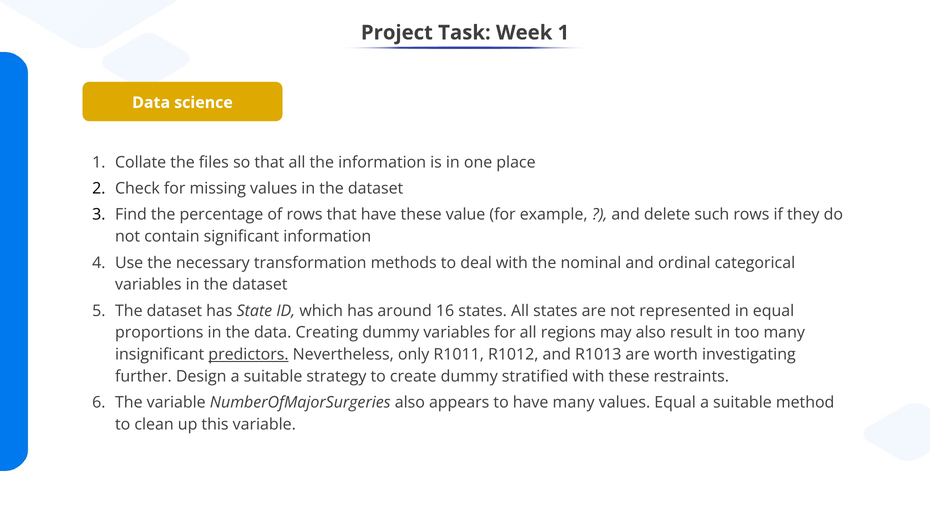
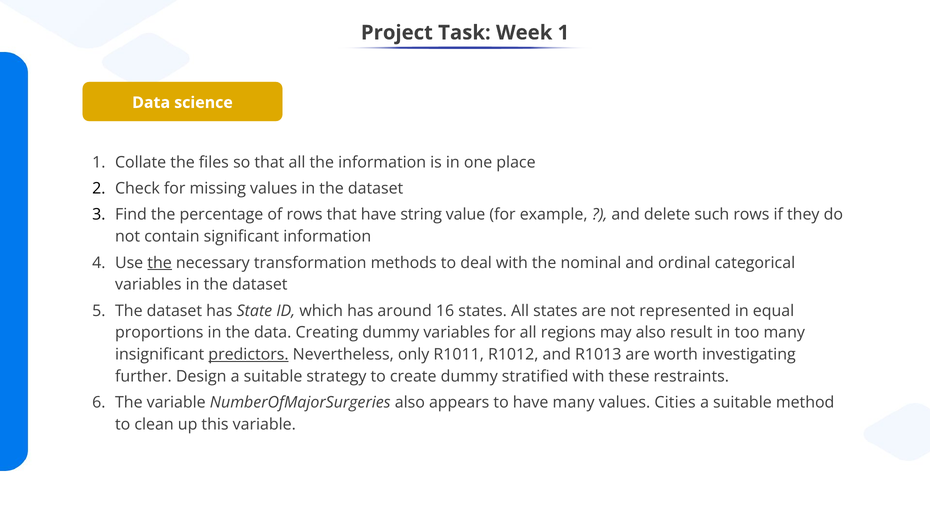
have these: these -> string (421, 215)
the underline: none -> present (160, 263)
values Equal: Equal -> Cities (675, 403)
